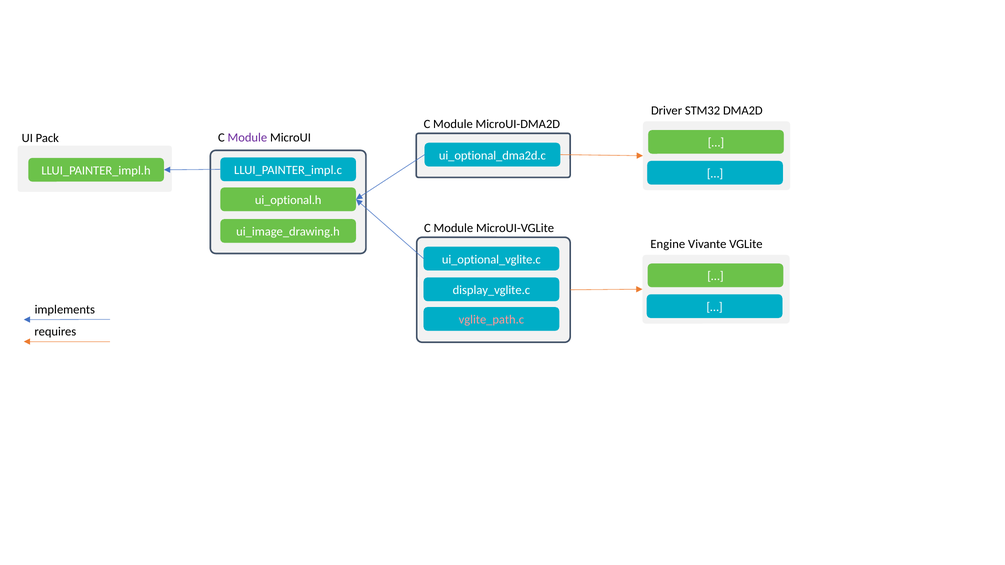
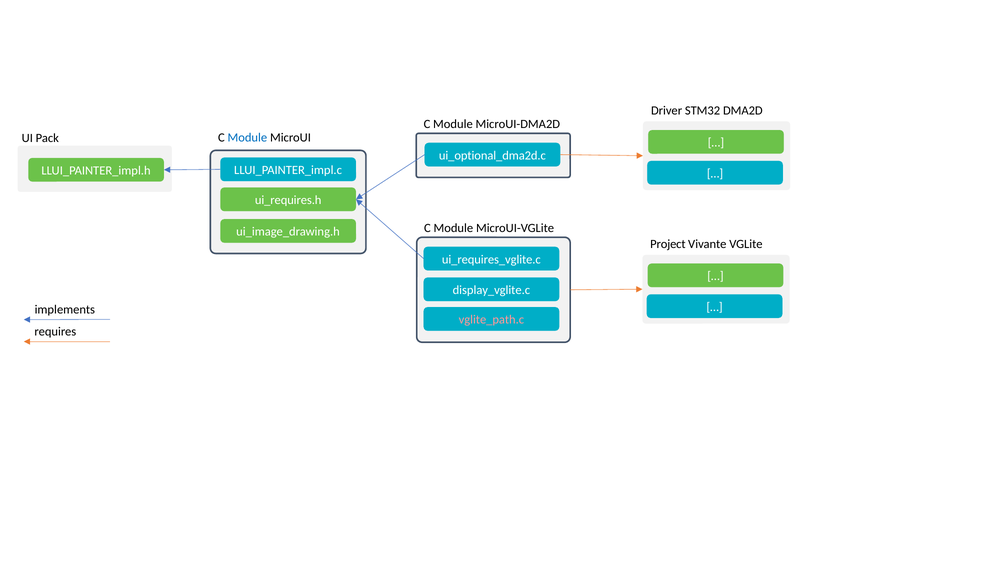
Module colour: purple -> blue (247, 137)
ui_optional.h: ui_optional.h -> ui_requires.h (288, 200)
Engine: Engine -> Project (668, 244)
ui_optional_vglite.c: ui_optional_vglite.c -> ui_requires_vglite.c (491, 260)
